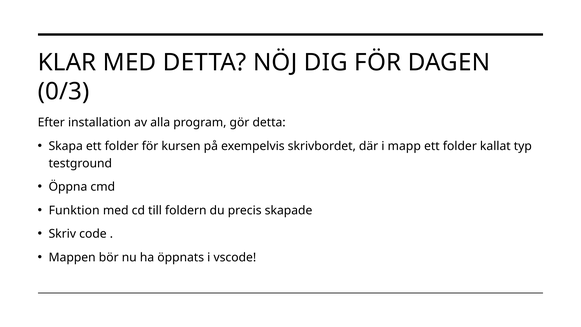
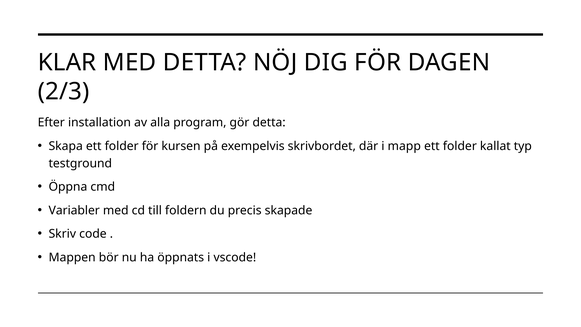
0/3: 0/3 -> 2/3 (64, 91)
Funktion: Funktion -> Variabler (74, 210)
